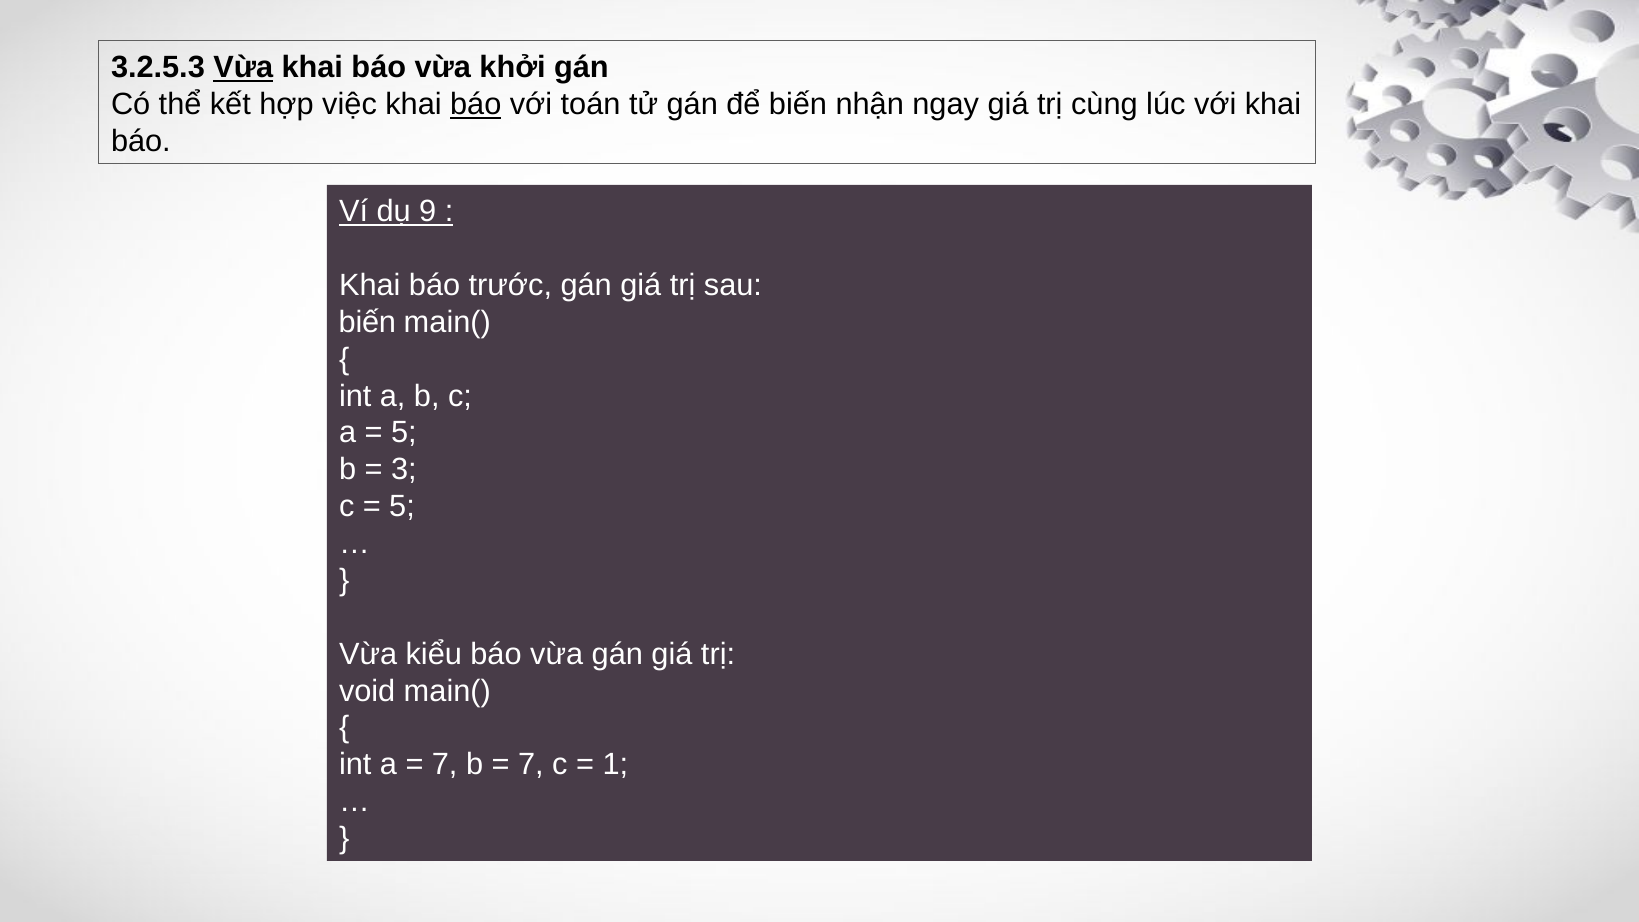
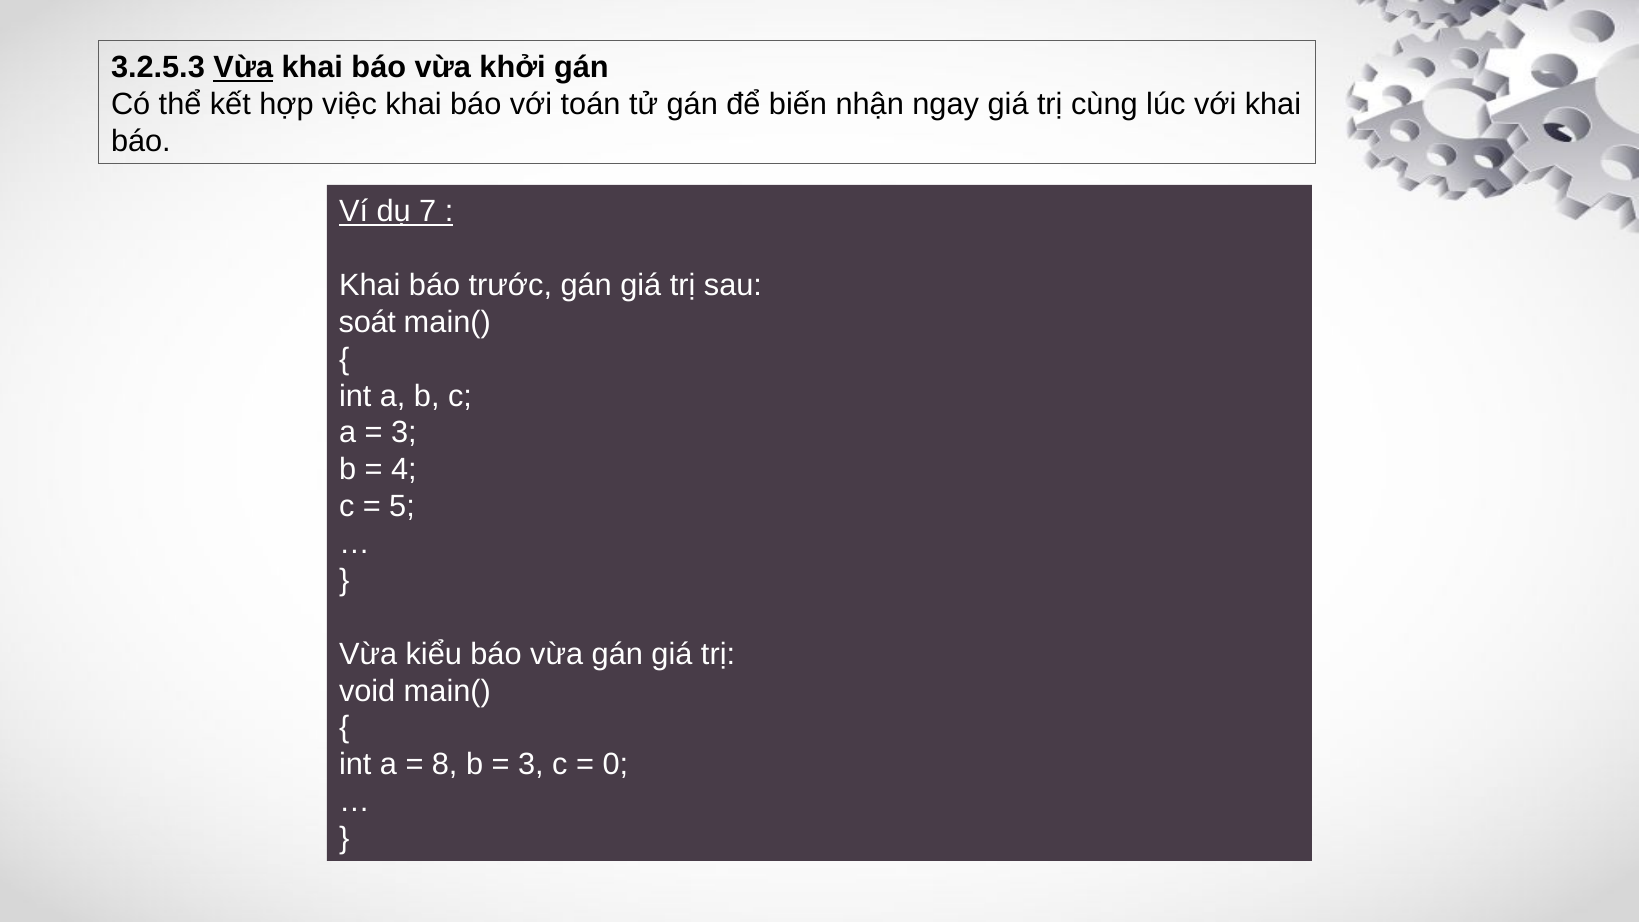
báo underline: present -> none (476, 105)
9: 9 -> 7 (428, 212)
biến: biến -> soát (367, 322)
5: 5 -> 3 (404, 433)
3: 3 -> 4 (404, 470)
7: 7 -> 8 (445, 765)
7: 7 -> 3 (531, 765)
1: 1 -> 0 (615, 765)
